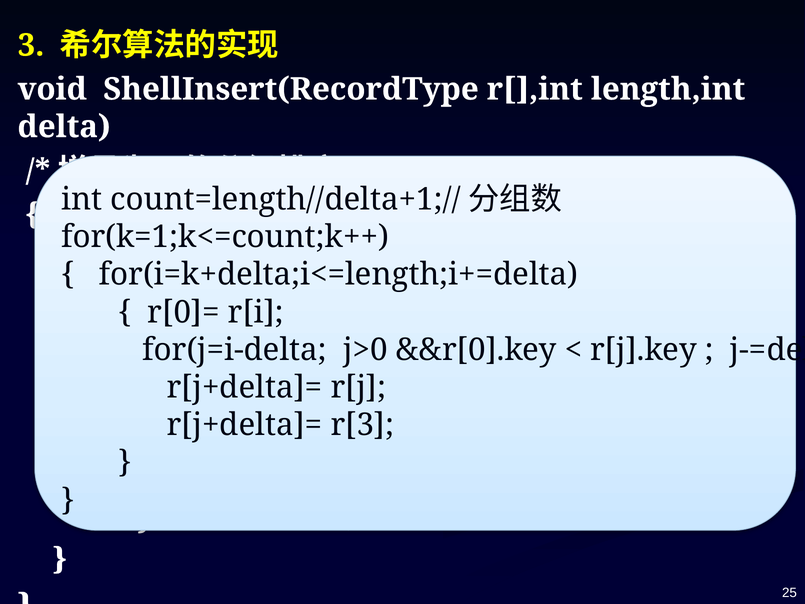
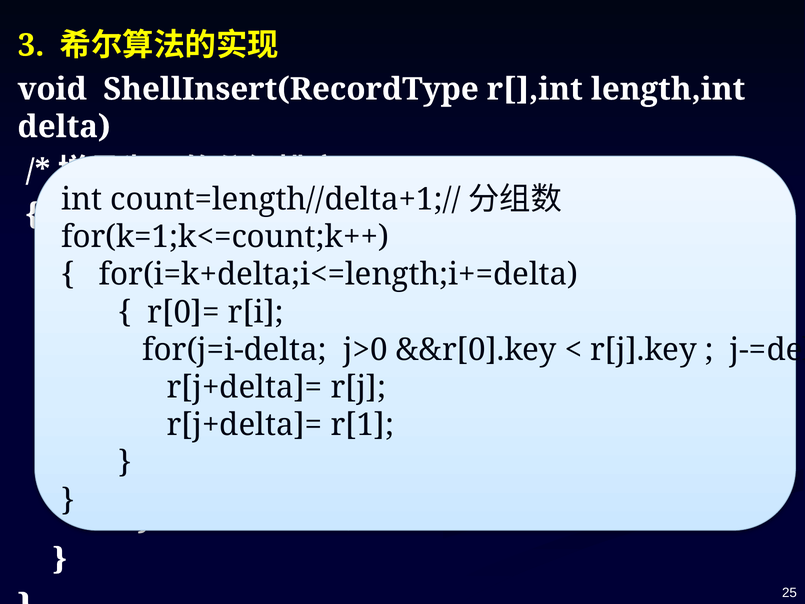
r[3: r[3 -> r[1 (362, 425)
